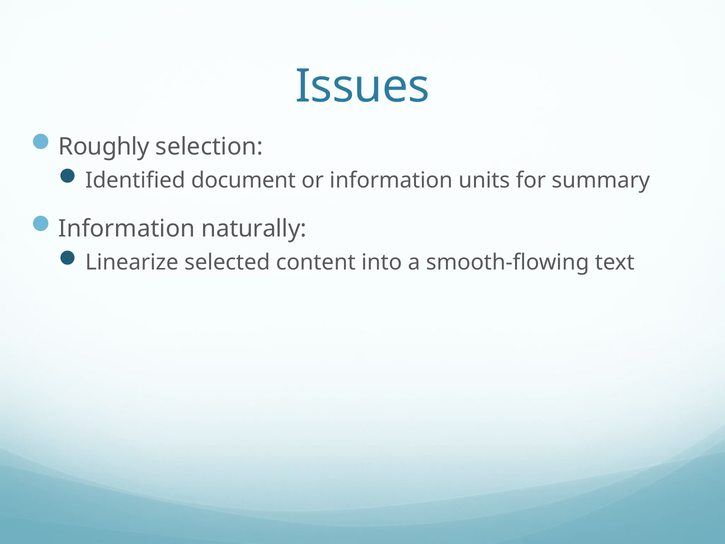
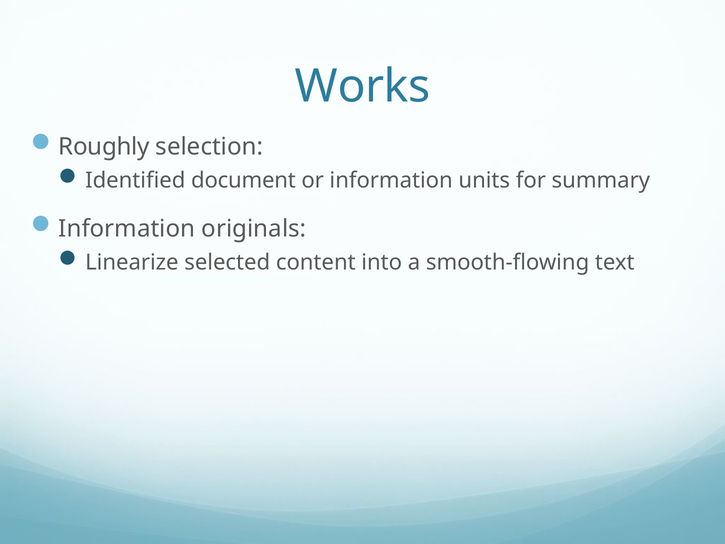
Issues: Issues -> Works (363, 86)
naturally: naturally -> originals (254, 228)
